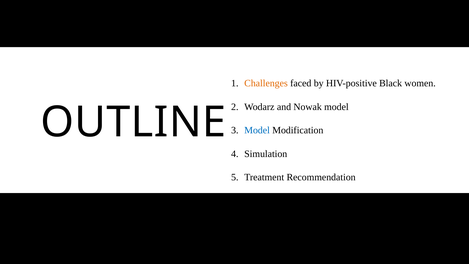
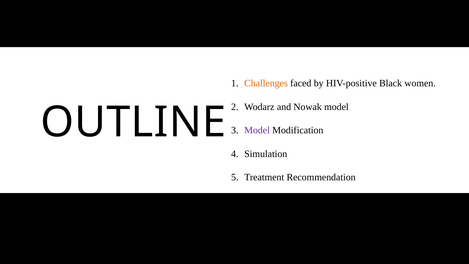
Model colour: blue -> purple (257, 130)
